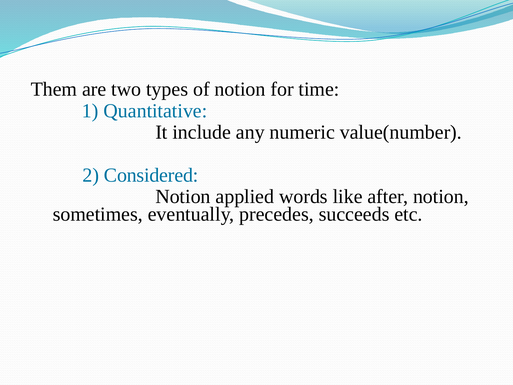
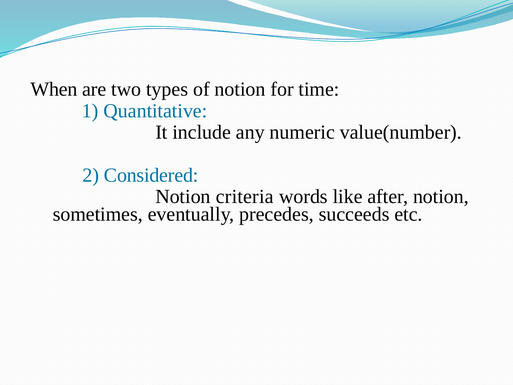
Them: Them -> When (54, 89)
applied: applied -> criteria (245, 197)
